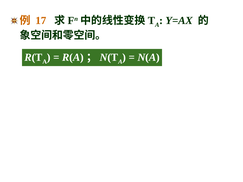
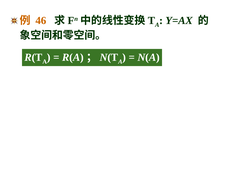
17: 17 -> 46 (41, 21)
